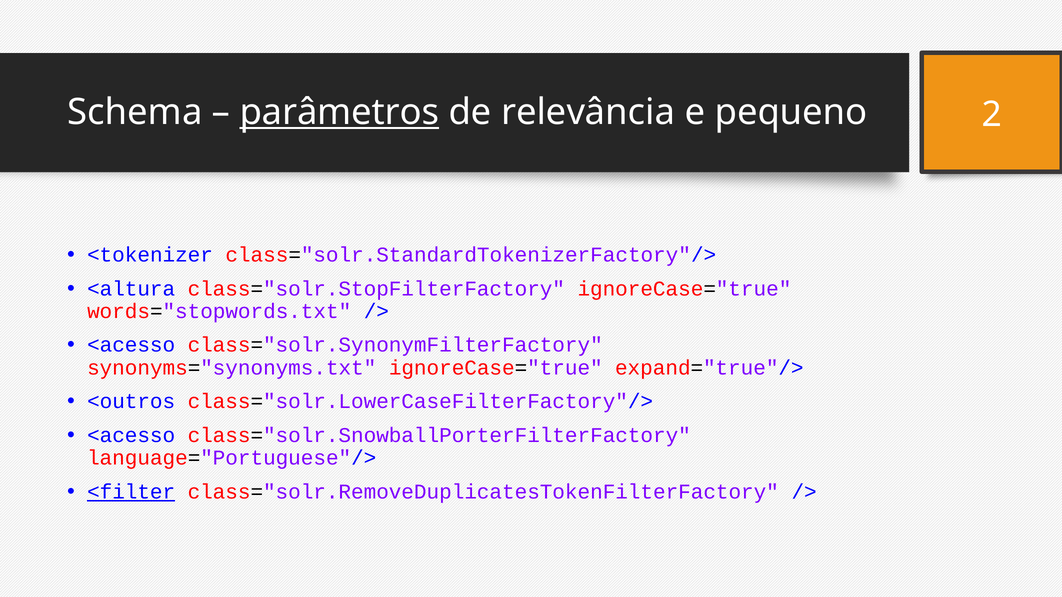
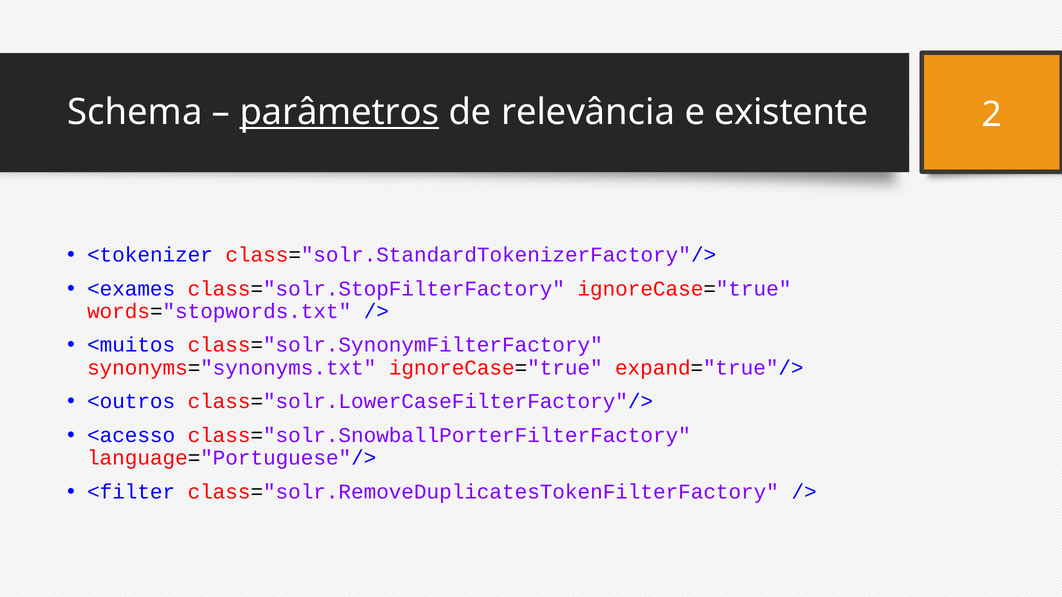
pequeno: pequeno -> existente (791, 112)
<altura: <altura -> <exames (131, 289)
<acesso: <acesso -> <muitos (131, 345)
<filter underline: present -> none (131, 492)
